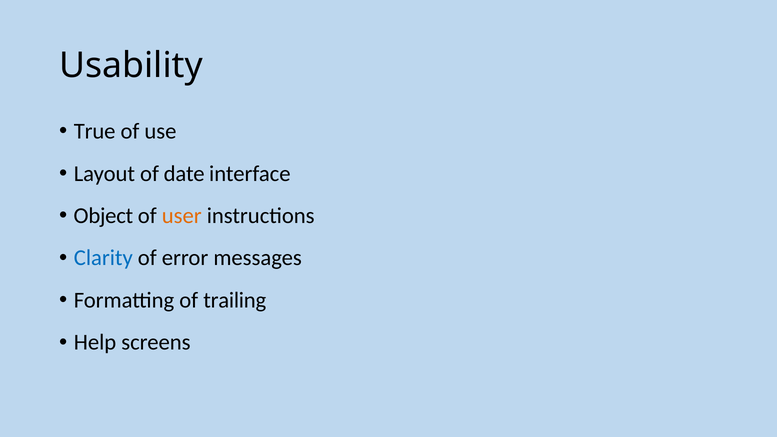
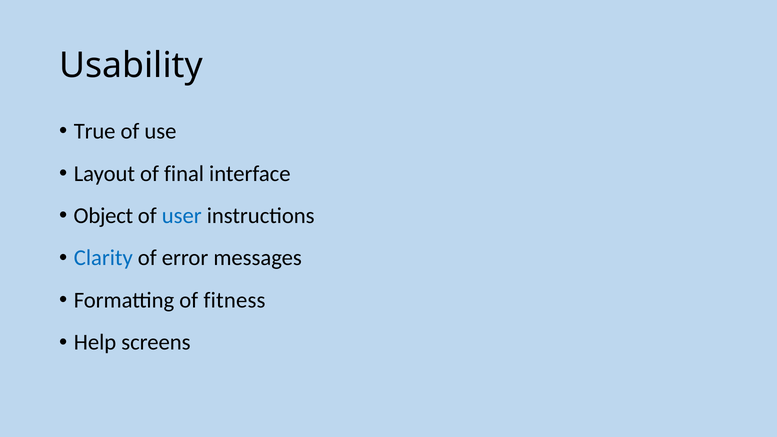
date: date -> final (184, 174)
user colour: orange -> blue (182, 216)
trailing: trailing -> fitness (235, 300)
